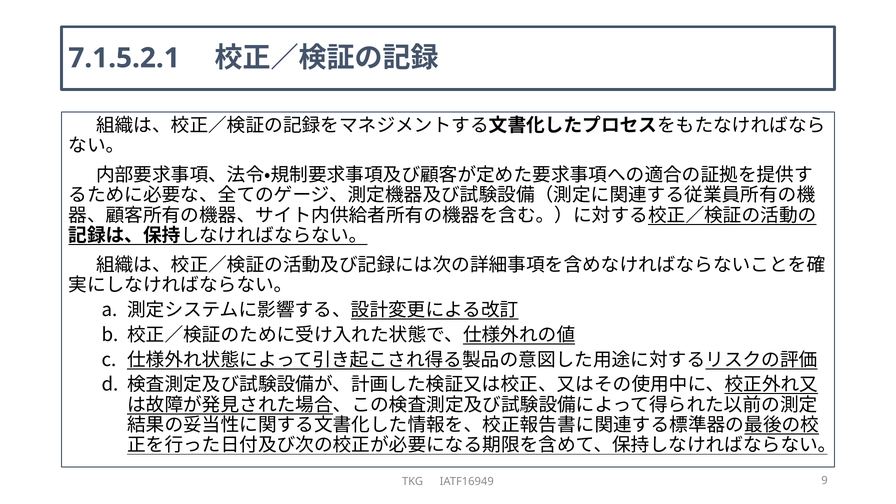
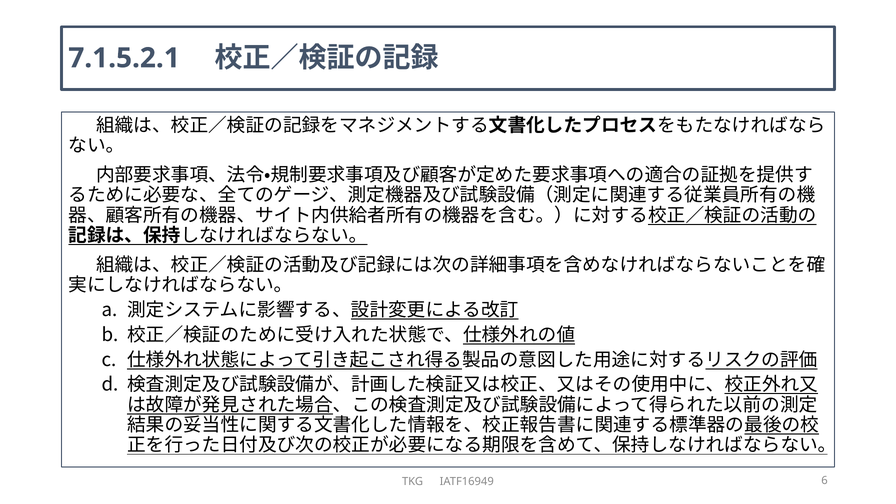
9: 9 -> 6 (824, 480)
